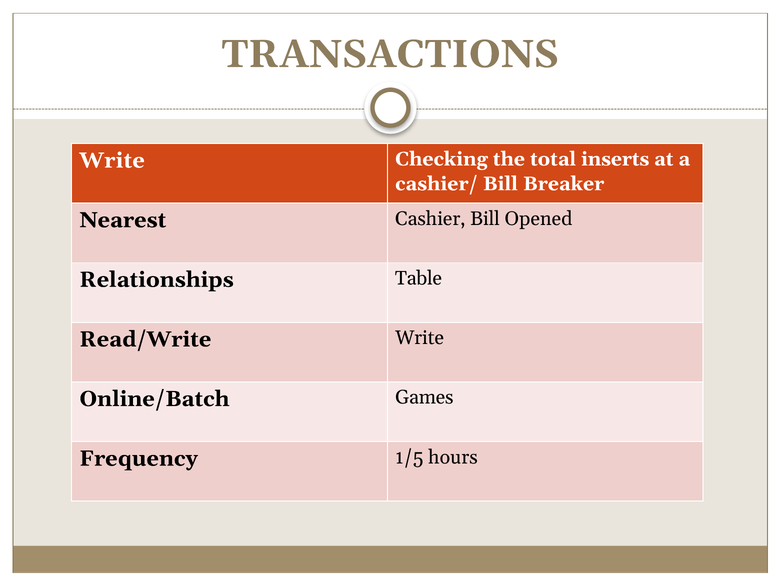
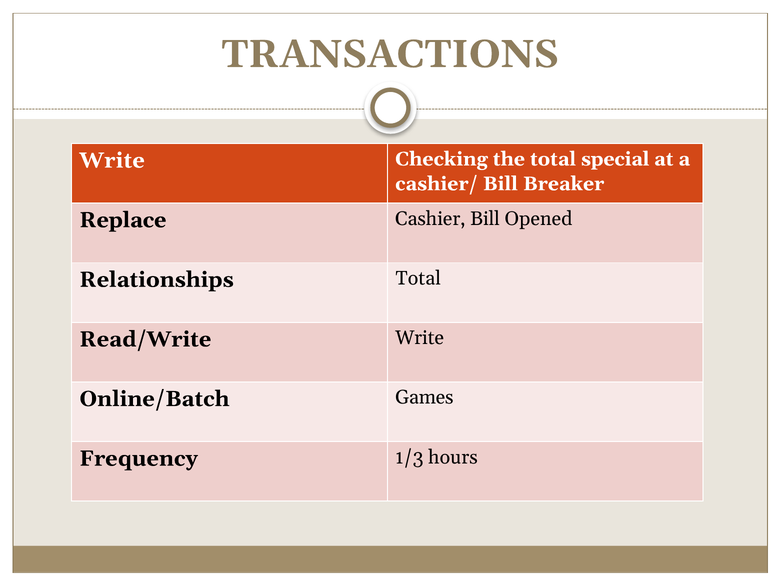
inserts: inserts -> special (615, 159)
Nearest: Nearest -> Replace (123, 220)
Relationships Table: Table -> Total (418, 278)
1/5: 1/5 -> 1/3 (409, 457)
